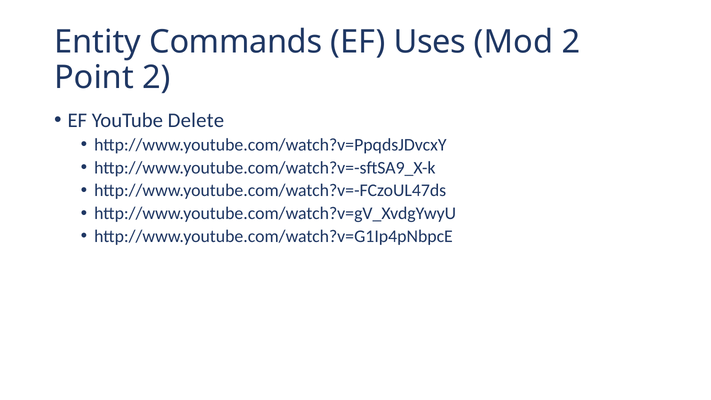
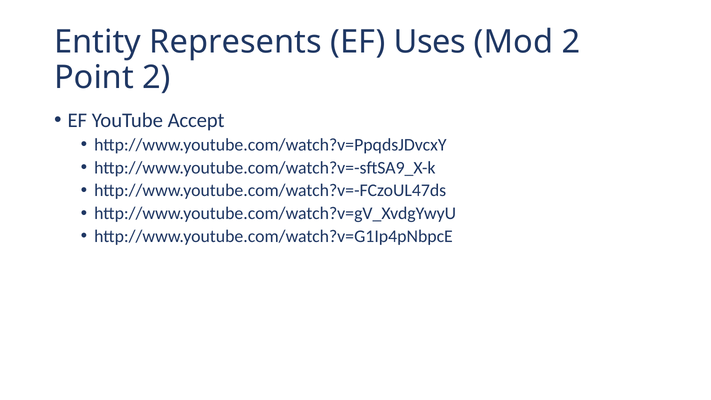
Commands: Commands -> Represents (236, 42)
Delete: Delete -> Accept (196, 120)
